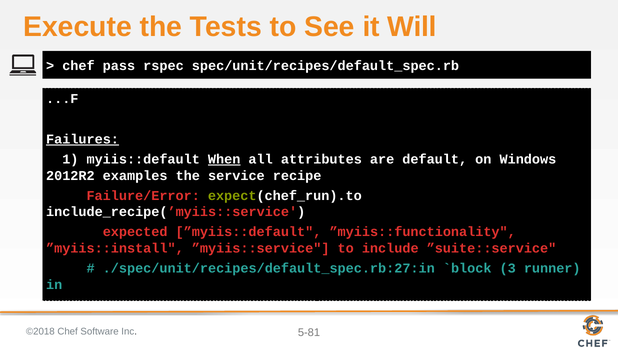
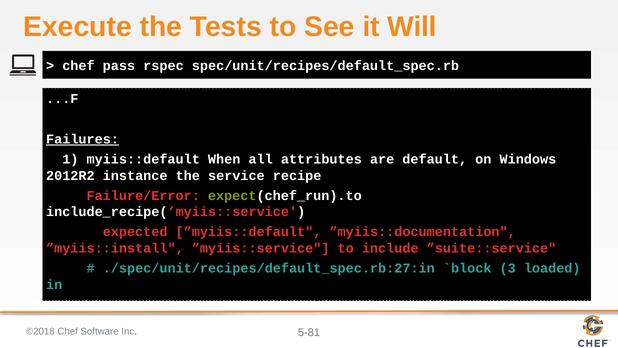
When underline: present -> none (224, 159)
examples: examples -> instance (135, 175)
”myiis::functionality: ”myiis::functionality -> ”myiis::documentation (423, 232)
runner: runner -> loaded (552, 268)
